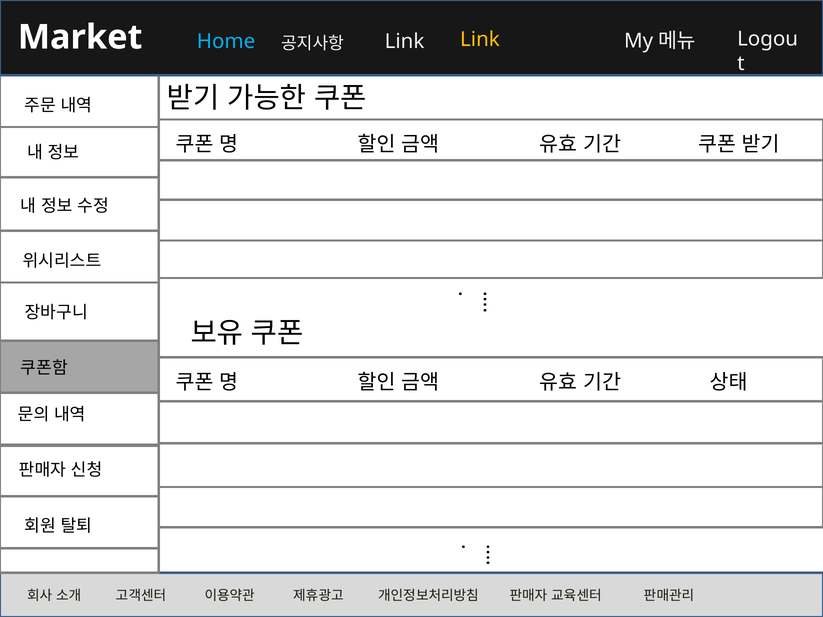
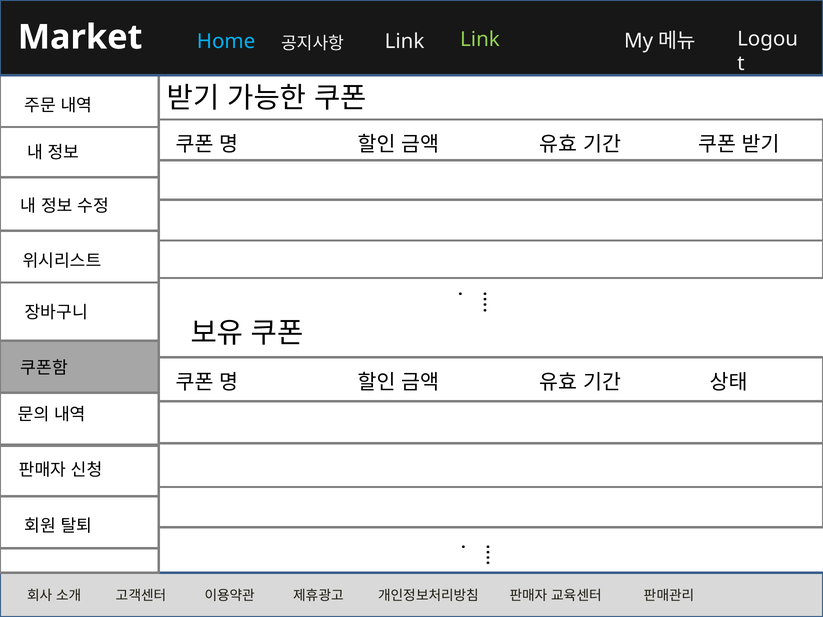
Link colour: yellow -> light green (480, 40)
